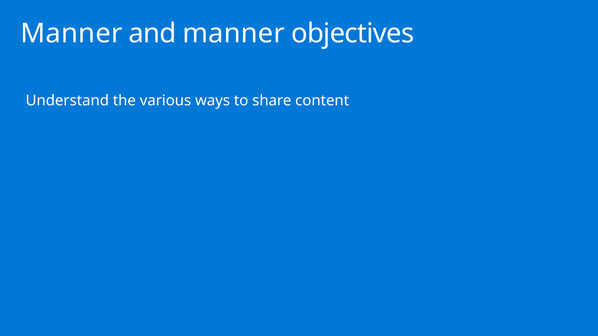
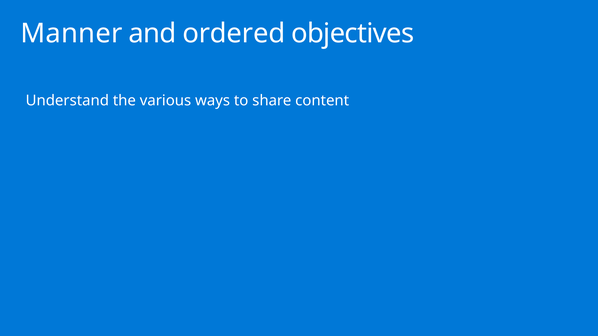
and manner: manner -> ordered (234, 33)
